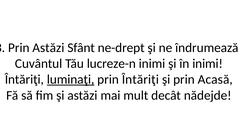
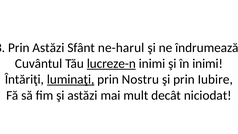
ne-drept: ne-drept -> ne-harul (121, 48)
lucreze-n underline: none -> present (111, 64)
prin Întăriţi: Întăriţi -> Nostru (140, 79)
Acasă: Acasă -> Iubire (215, 79)
nădejde: nădejde -> niciodat (208, 95)
